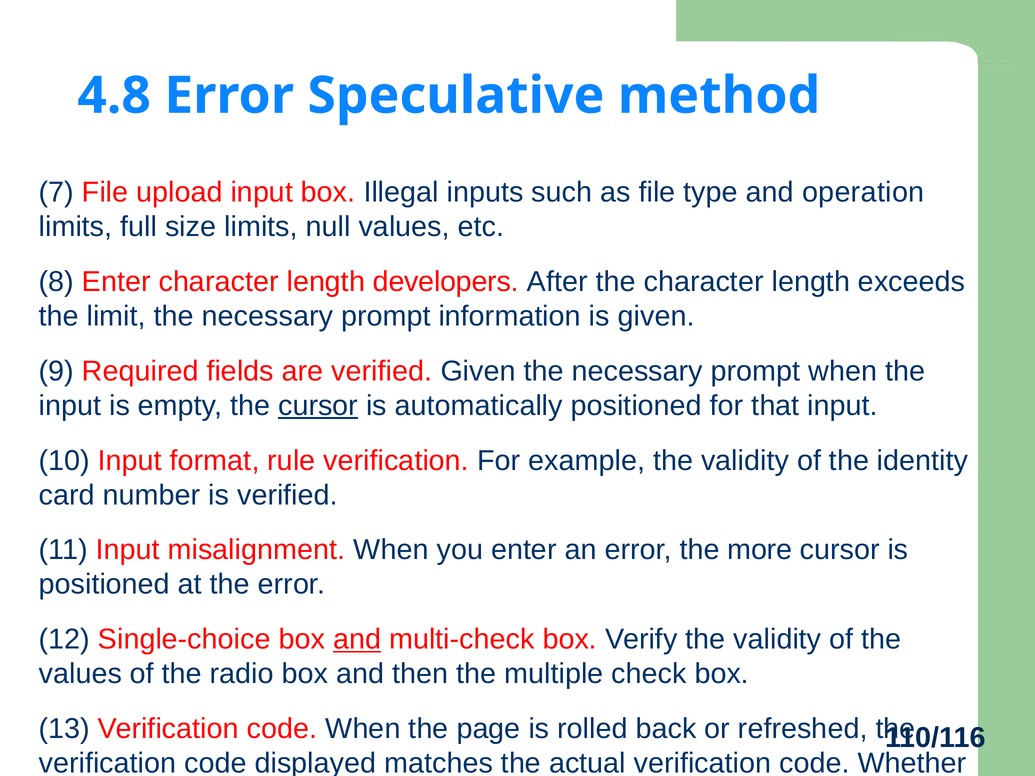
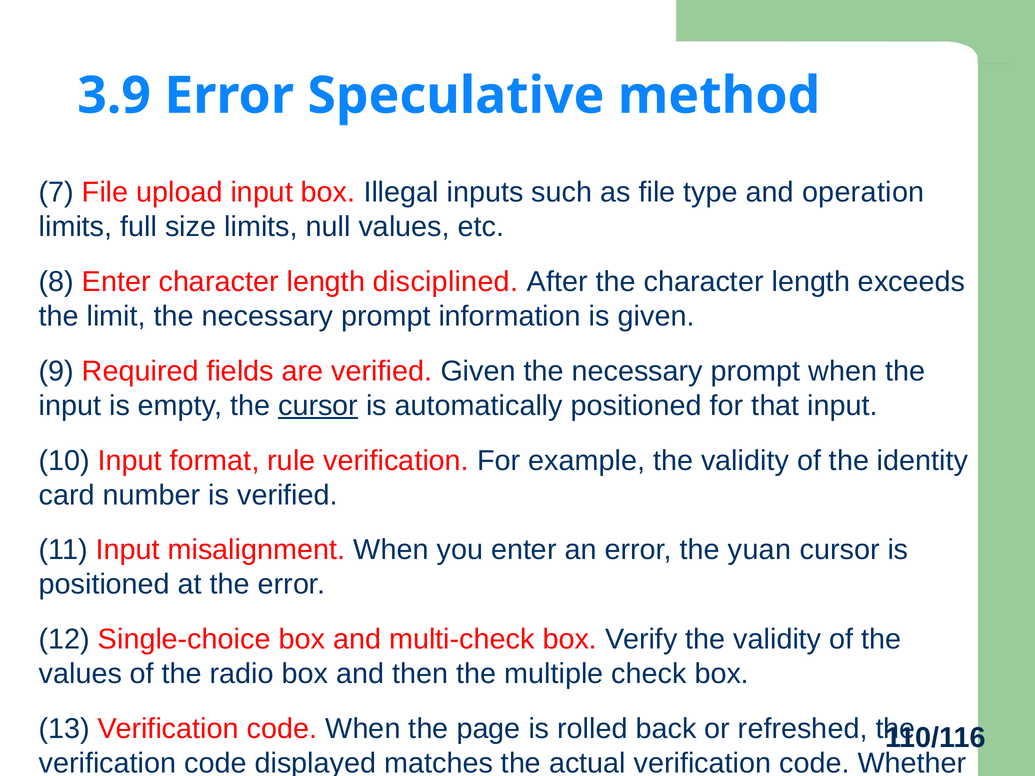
4.8: 4.8 -> 3.9 (114, 96)
developers: developers -> disciplined (446, 282)
more: more -> yuan (760, 550)
and underline: present -> none (357, 640)
